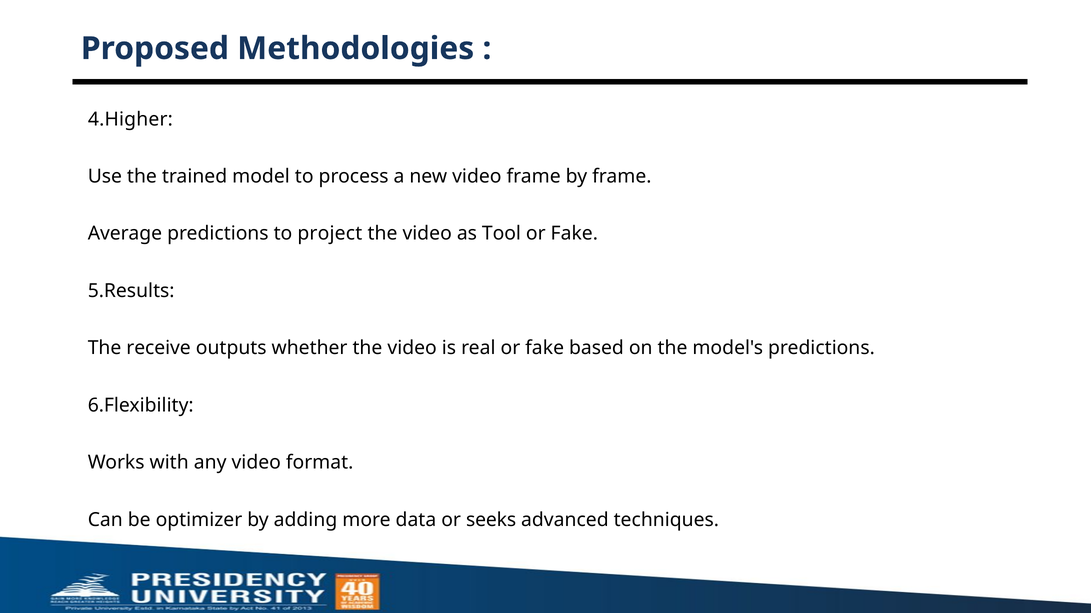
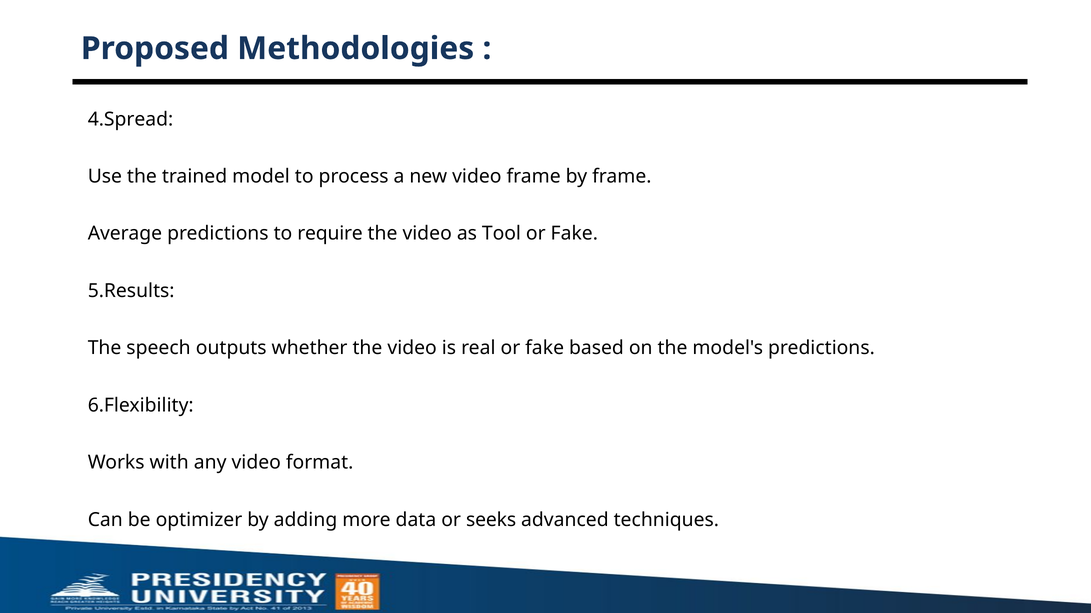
4.Higher: 4.Higher -> 4.Spread (130, 119)
project: project -> require (330, 234)
receive: receive -> speech (159, 348)
